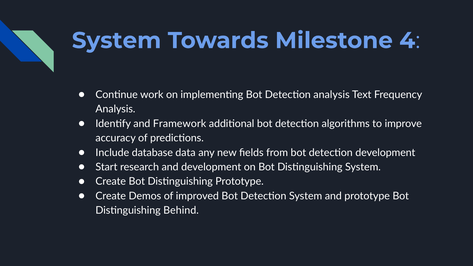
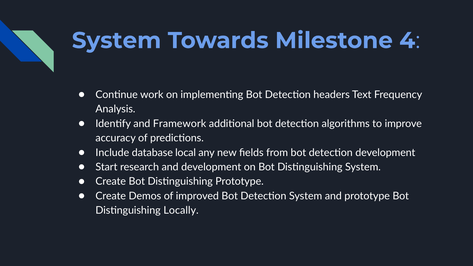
Detection analysis: analysis -> headers (332, 95)
data: data -> local (186, 153)
Behind: Behind -> Locally (181, 210)
